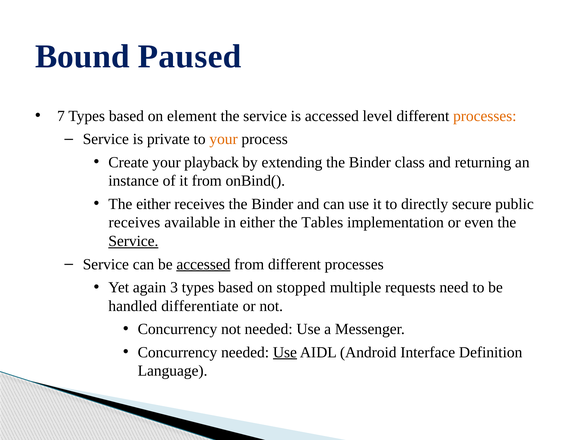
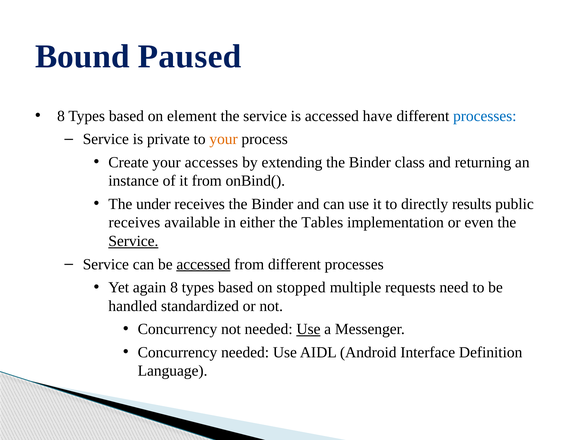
7: 7 -> 8 (61, 116)
level: level -> have (378, 116)
processes colour: orange -> blue (485, 116)
playback: playback -> accesses (211, 162)
The either: either -> under (153, 204)
secure: secure -> results (472, 204)
again 3: 3 -> 8 (174, 287)
differentiate: differentiate -> standardized (200, 306)
Use underline: none -> present (308, 329)
Use underline: present -> none (285, 352)
